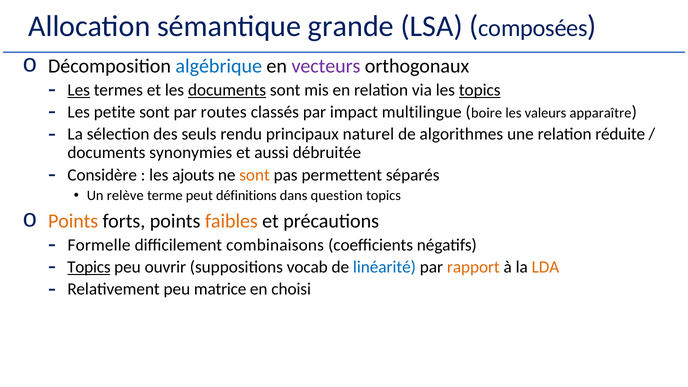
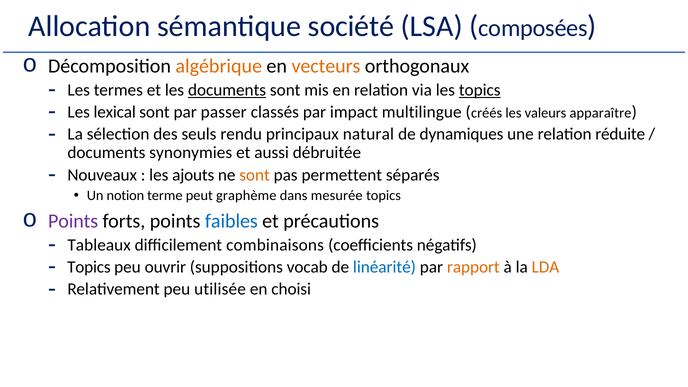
grande: grande -> société (351, 26)
algébrique colour: blue -> orange (219, 66)
vecteurs colour: purple -> orange (326, 66)
Les underline: present -> none (79, 90)
petite: petite -> lexical (115, 112)
routes: routes -> passer (224, 112)
boire: boire -> créés (487, 113)
naturel: naturel -> natural (368, 134)
algorithmes: algorithmes -> dynamiques (462, 134)
Considère: Considère -> Nouveaux (102, 175)
relève: relève -> notion (125, 196)
définitions: définitions -> graphème (246, 196)
question: question -> mesurée (337, 196)
Points colour: orange -> purple (73, 221)
faibles colour: orange -> blue (231, 221)
Formelle: Formelle -> Tableaux (99, 245)
Topics underline: present -> none (89, 267)
matrice: matrice -> utilisée (220, 289)
